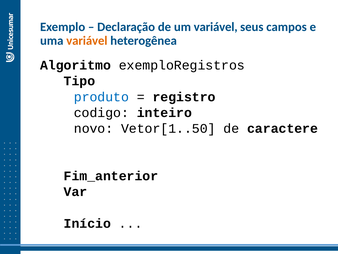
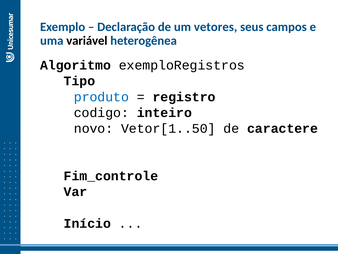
um variável: variável -> vetores (216, 27)
variável colour: orange -> black (87, 41)
Fim_anterior: Fim_anterior -> Fim_controle (111, 176)
